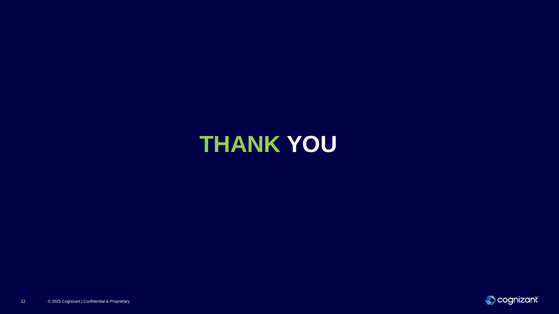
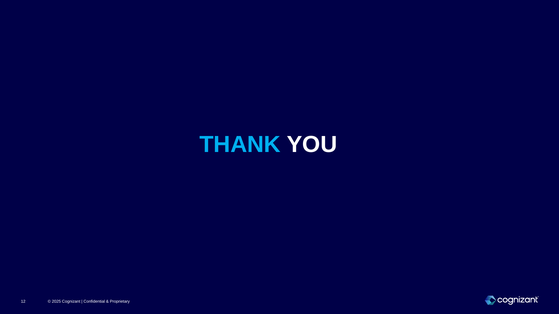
THANK colour: light green -> light blue (240, 145)
